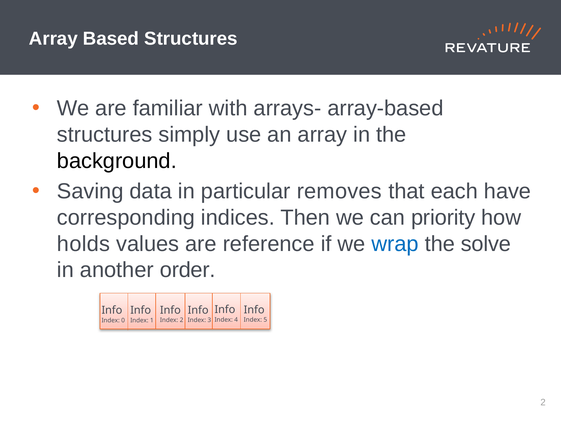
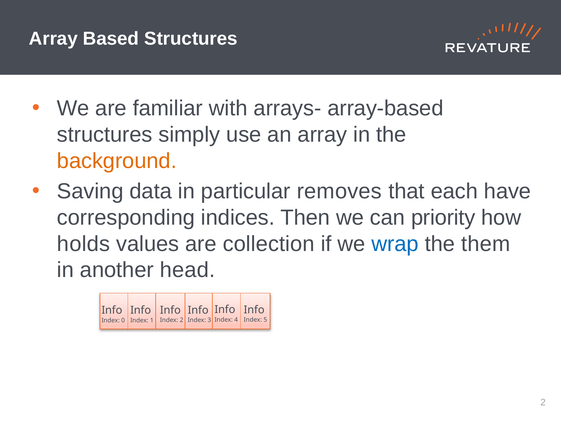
background colour: black -> orange (117, 161)
reference: reference -> collection (269, 244)
solve: solve -> them (486, 244)
order: order -> head (187, 270)
